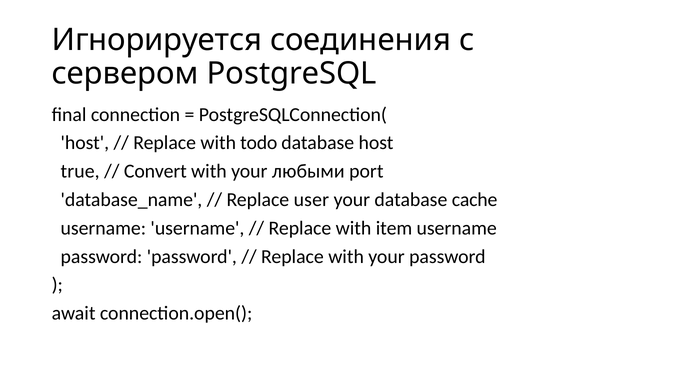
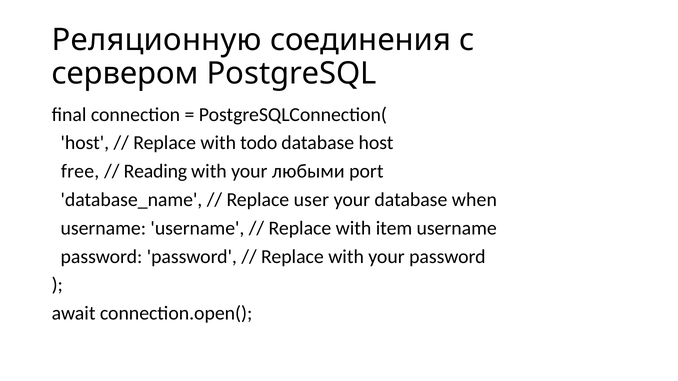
Игнорируется: Игнорируется -> Реляционную (157, 40)
true: true -> free (80, 171)
Convert: Convert -> Reading (155, 171)
cache: cache -> when (474, 200)
